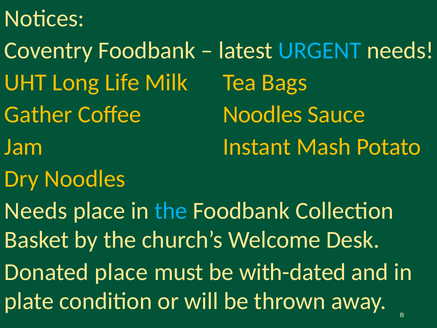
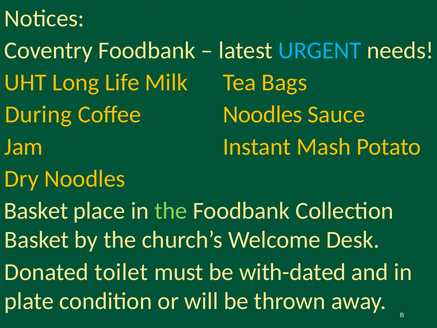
Gather: Gather -> During (38, 115)
Needs: Needs -> Basket (36, 211)
the colour: light blue -> light green (171, 211)
Donated place: place -> toilet (121, 272)
